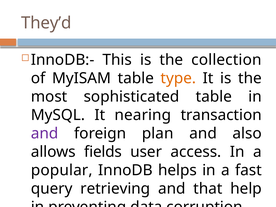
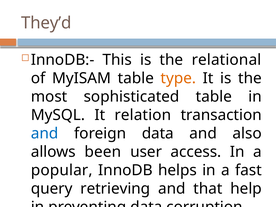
collection: collection -> relational (226, 60)
nearing: nearing -> relation (143, 115)
and colour: purple -> blue (45, 134)
foreign plan: plan -> data (158, 134)
fields: fields -> been (103, 152)
